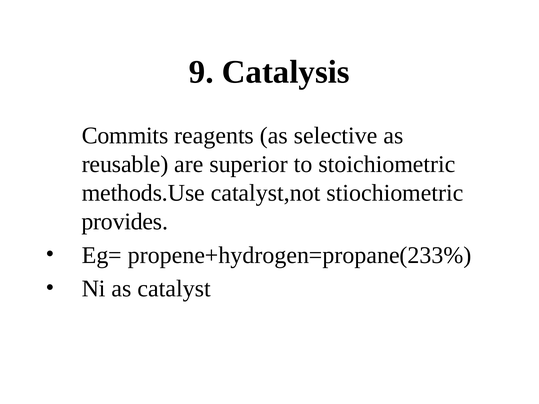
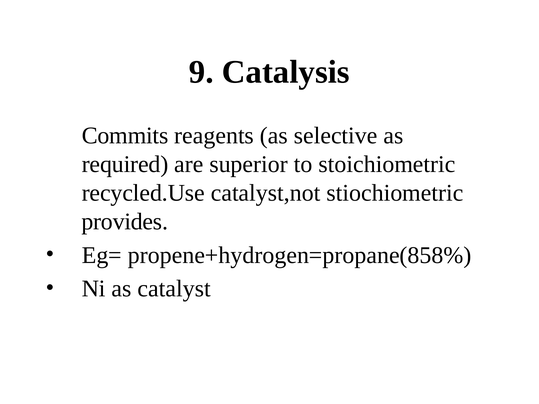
reusable: reusable -> required (125, 164)
methods.Use: methods.Use -> recycled.Use (143, 193)
propene+hydrogen=propane(233%: propene+hydrogen=propane(233% -> propene+hydrogen=propane(858% (300, 255)
